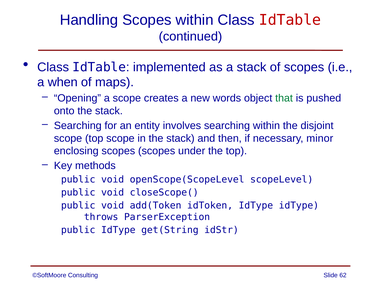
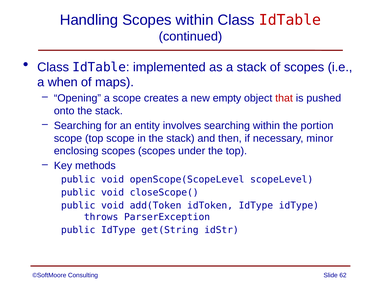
words: words -> empty (227, 98)
that colour: green -> red (284, 98)
disjoint: disjoint -> portion (317, 126)
